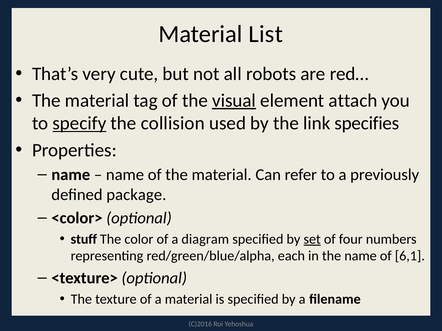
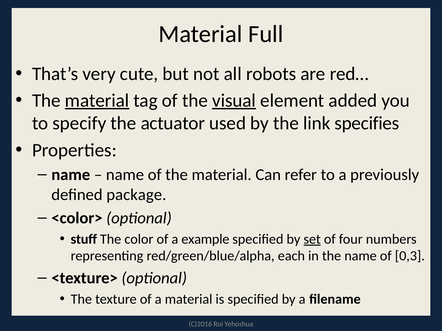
List: List -> Full (266, 34)
material underline: none -> present (97, 101)
attach: attach -> added (353, 101)
specify underline: present -> none (79, 124)
collision: collision -> actuator (173, 124)
diagram: diagram -> example (205, 239)
6,1: 6,1 -> 0,3 (410, 256)
